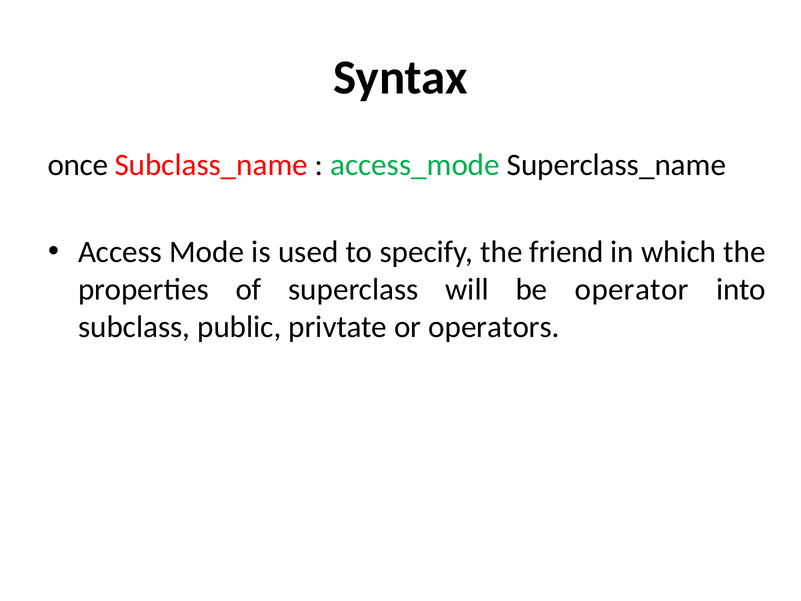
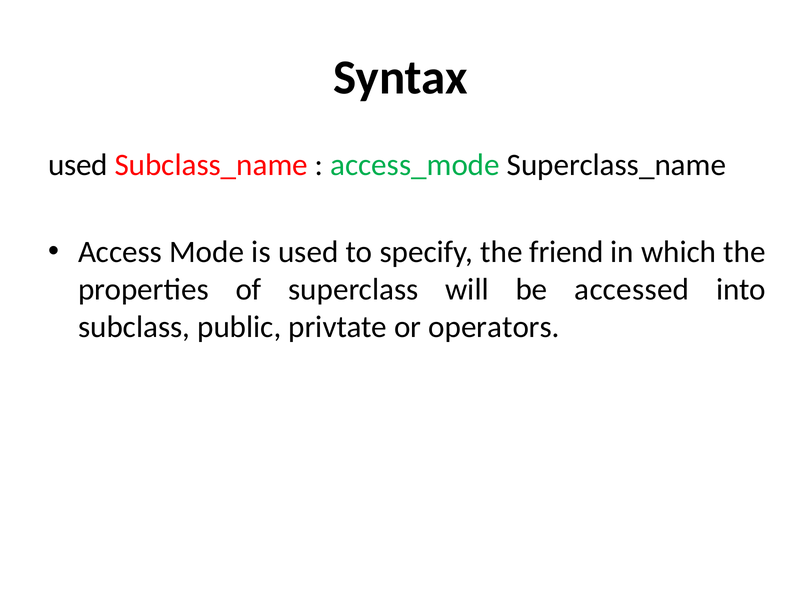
once: once -> used (78, 165)
operator: operator -> accessed (632, 289)
